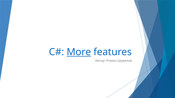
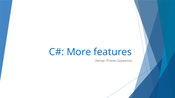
More underline: present -> none (79, 52)
